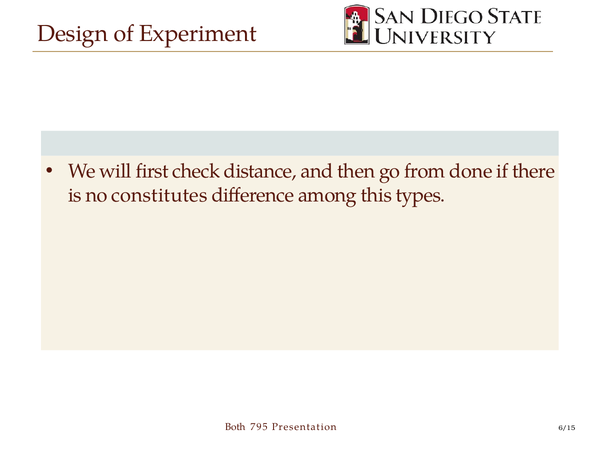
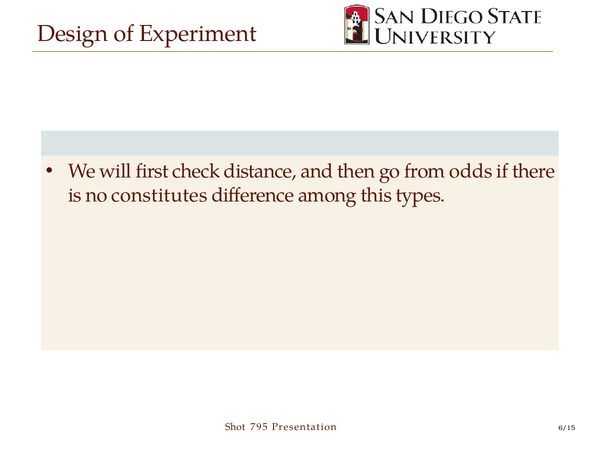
done: done -> odds (471, 171)
Both: Both -> Shot (235, 427)
